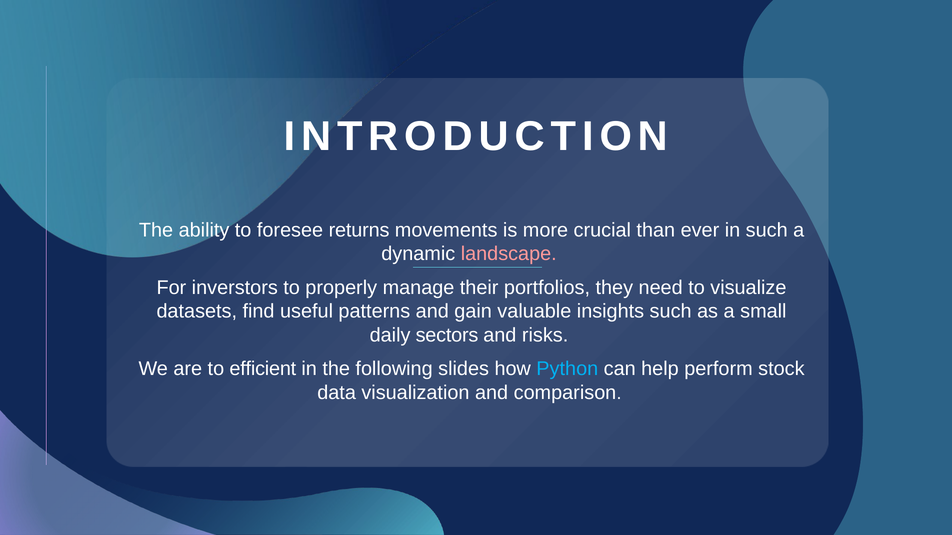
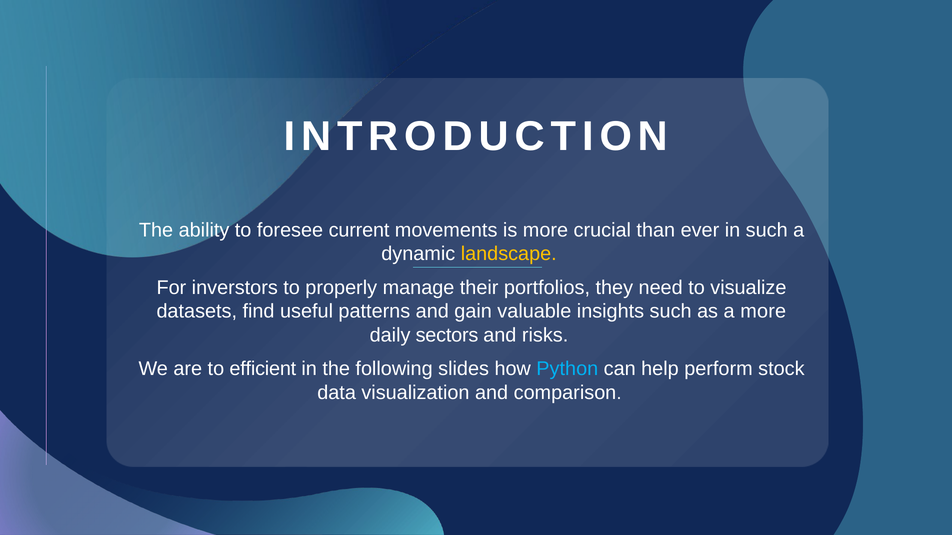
returns: returns -> current (359, 230)
landscape colour: pink -> yellow (509, 254)
a small: small -> more (763, 312)
